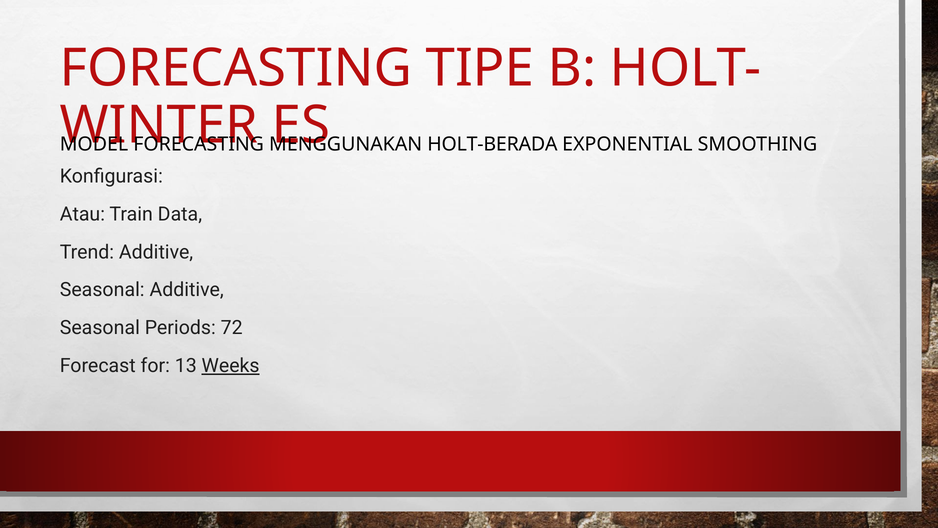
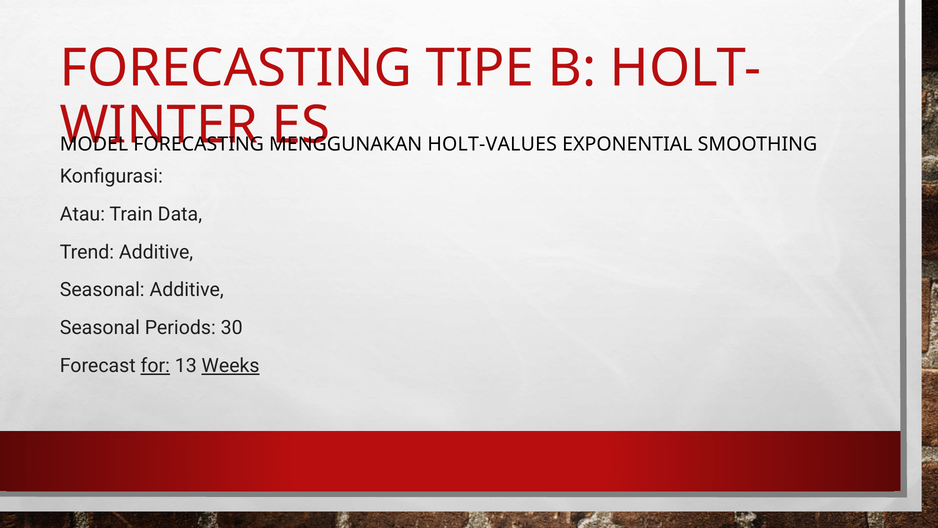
HOLT-BERADA: HOLT-BERADA -> HOLT-VALUES (492, 144)
72: 72 -> 30 (232, 328)
for underline: none -> present (155, 366)
